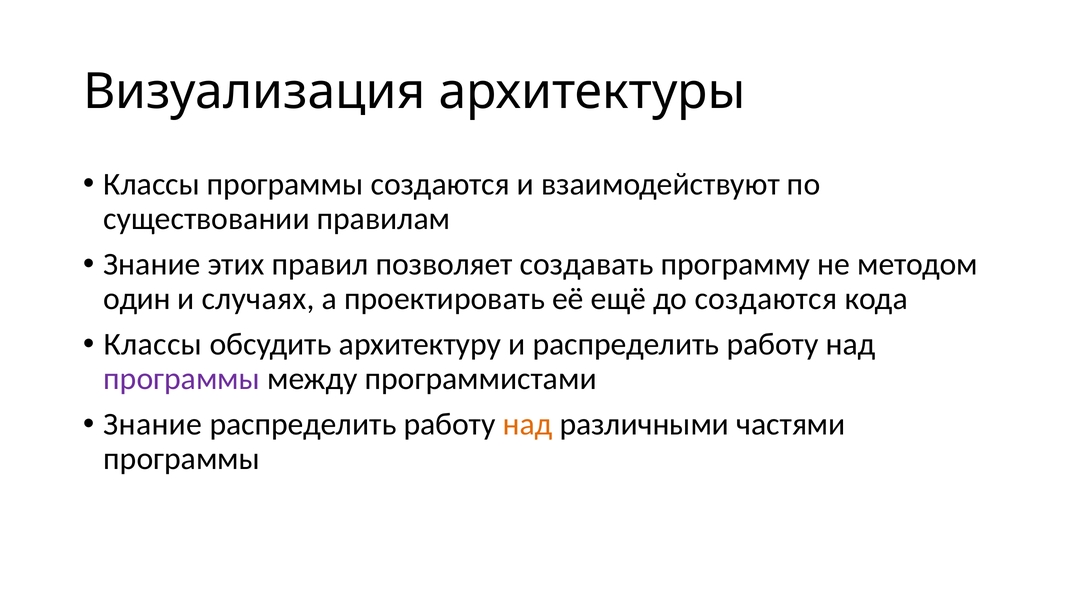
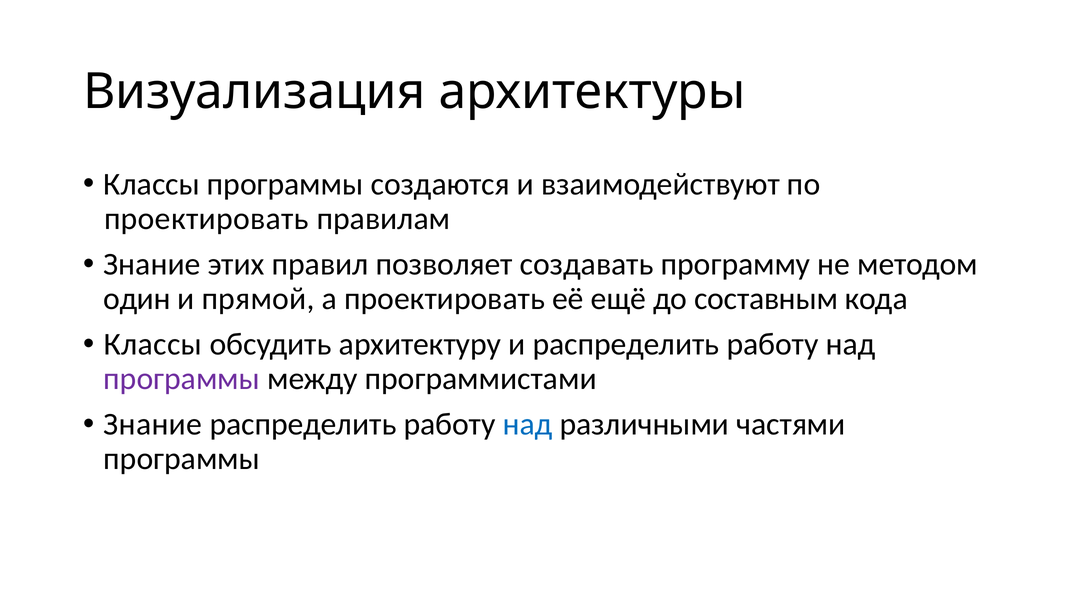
существовании: существовании -> проектировать (206, 218)
случаях: случаях -> прямой (258, 298)
до создаются: создаются -> составным (766, 298)
над colour: orange -> blue (528, 424)
